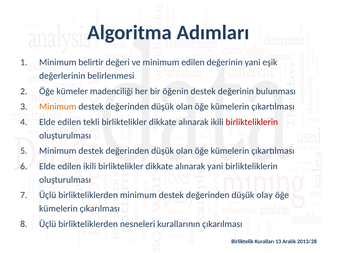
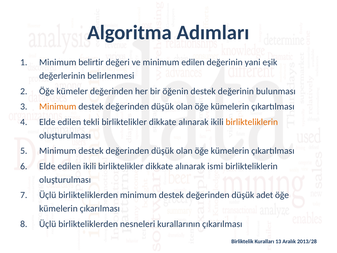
kümeler madenciliği: madenciliği -> değerinden (111, 91)
birlikteliklerin colour: red -> orange (252, 122)
alınarak yani: yani -> ismi (215, 166)
olay: olay -> adet (265, 195)
